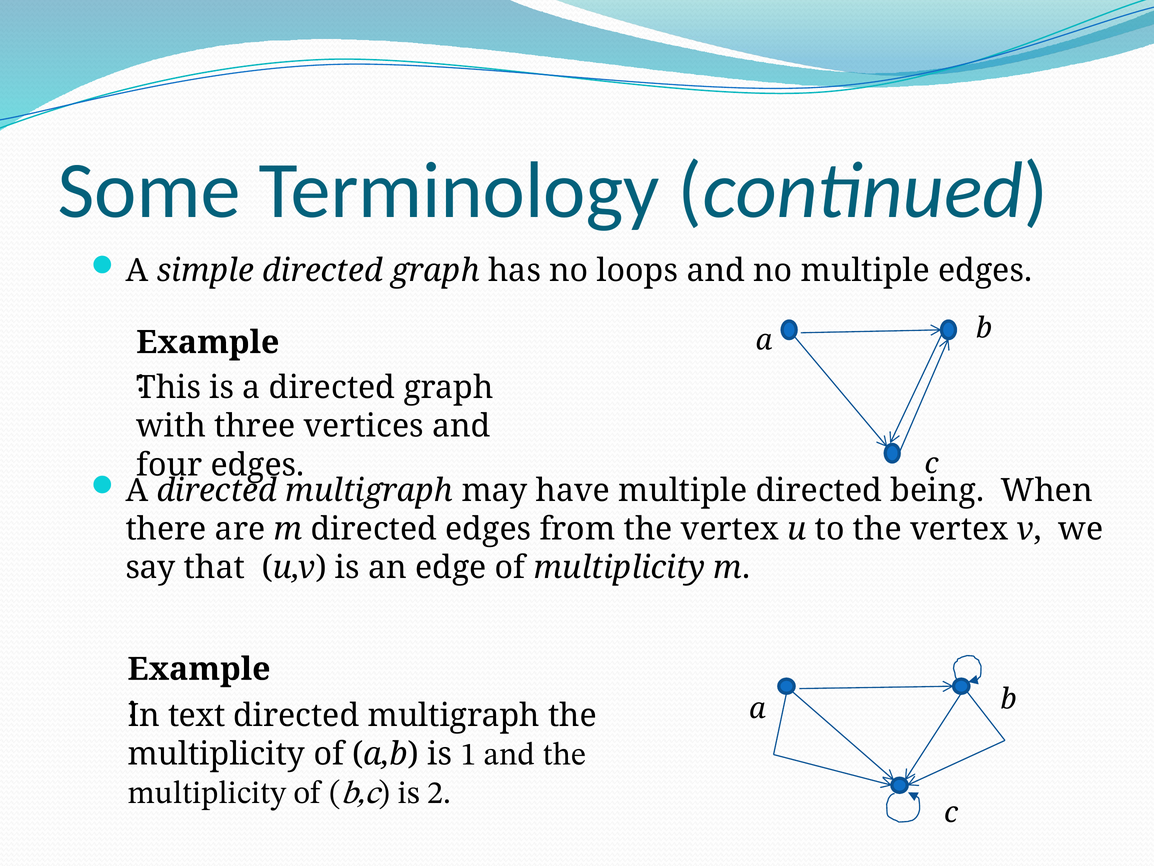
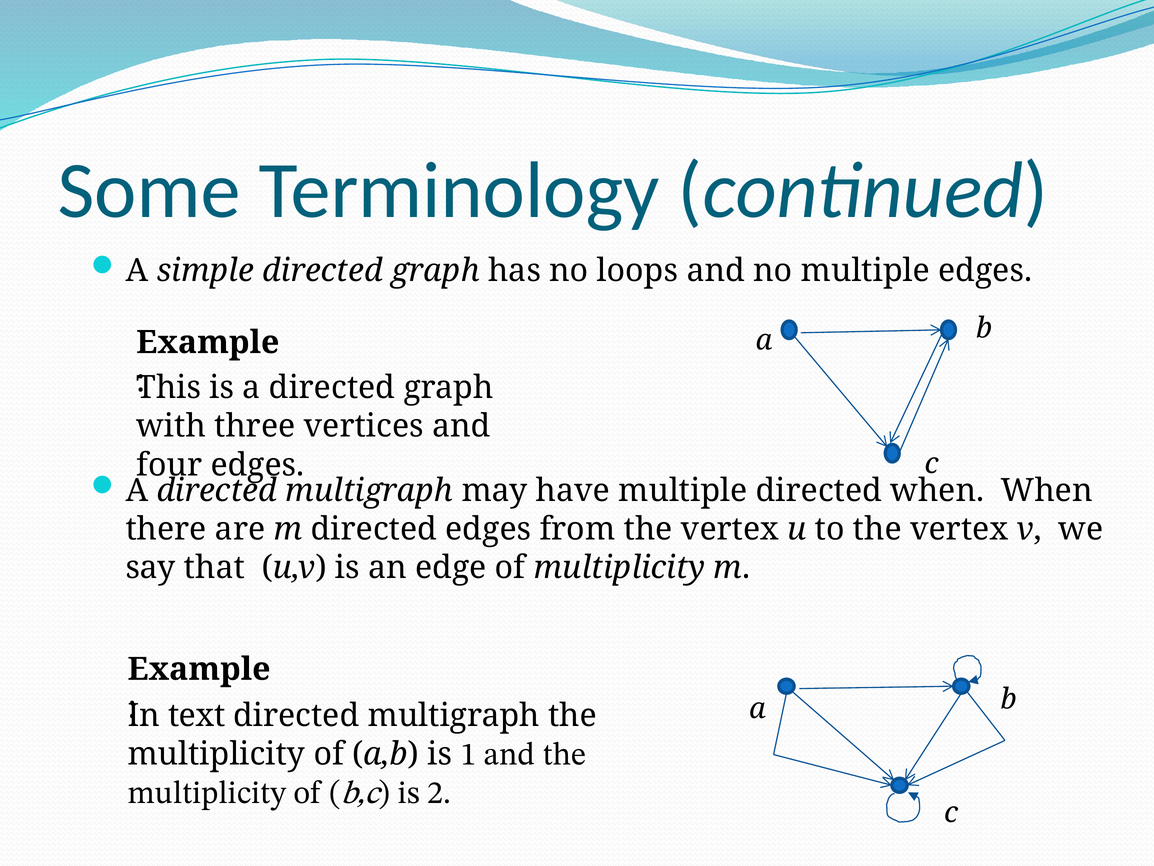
directed being: being -> when (937, 490)
